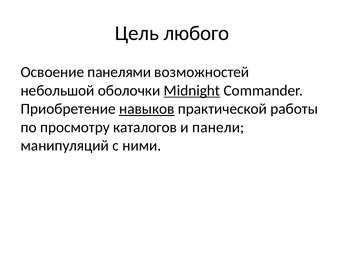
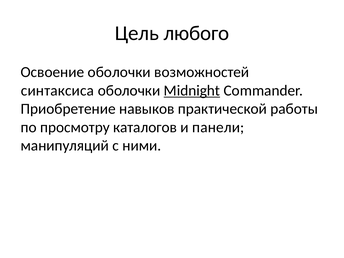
Освоение панелями: панелями -> оболочки (119, 72)
небольшой: небольшой -> синтаксиса (57, 91)
навыков underline: present -> none (147, 109)
